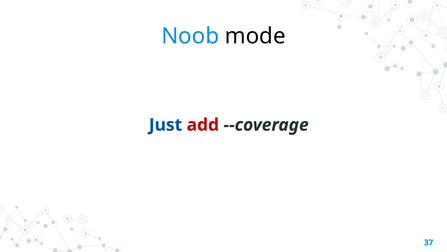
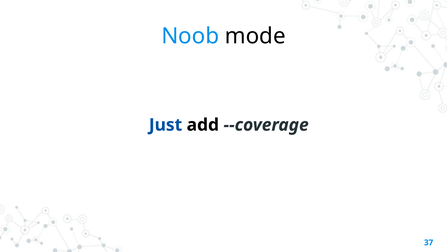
add colour: red -> black (203, 125)
